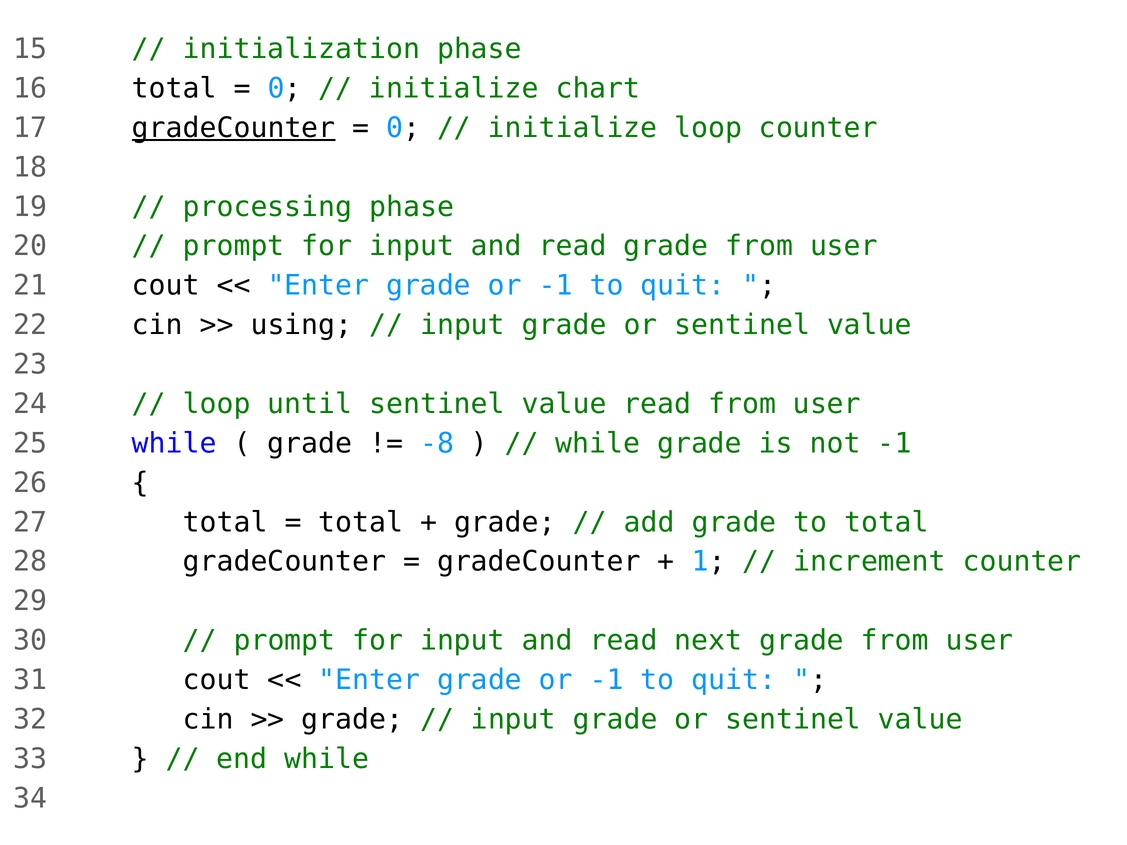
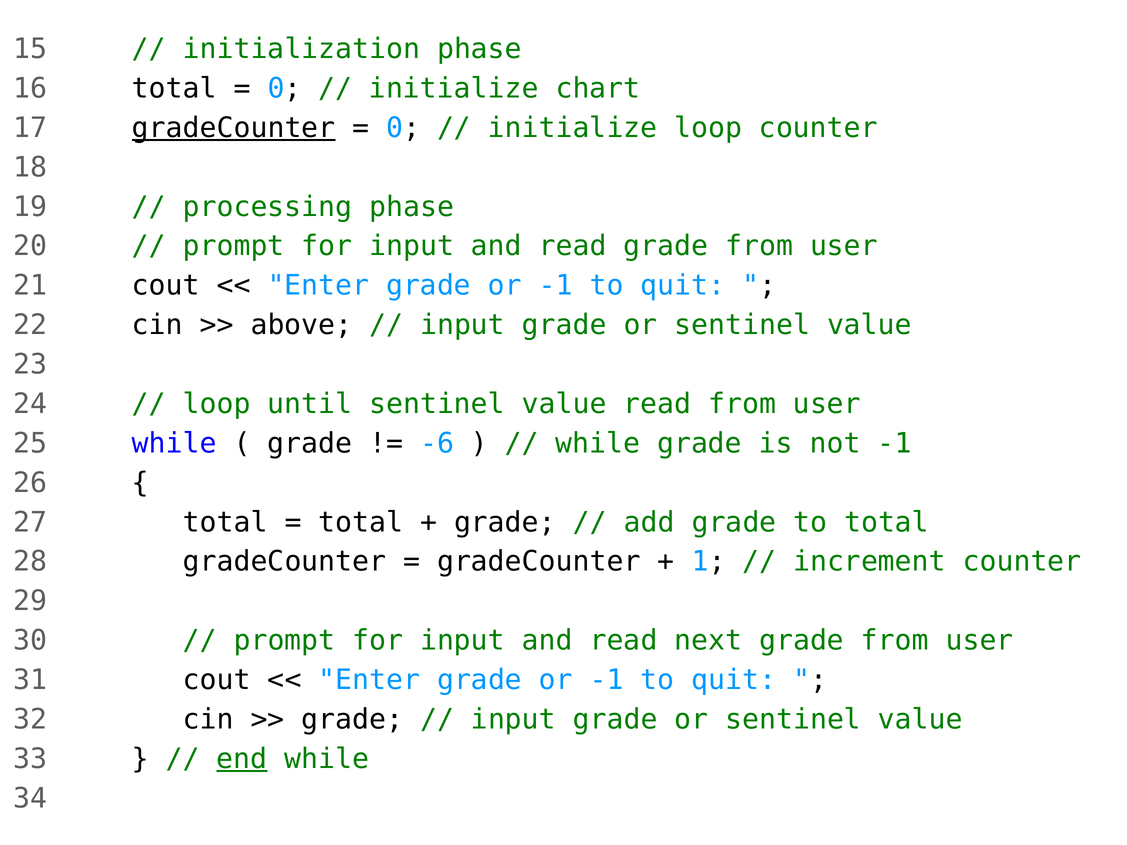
using: using -> above (301, 325)
-8: -8 -> -6 (437, 443)
end underline: none -> present (242, 759)
